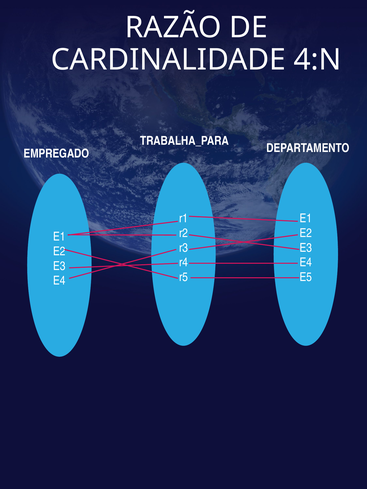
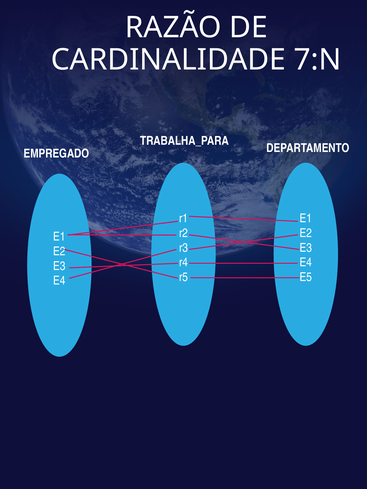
4:N: 4:N -> 7:N (318, 60)
